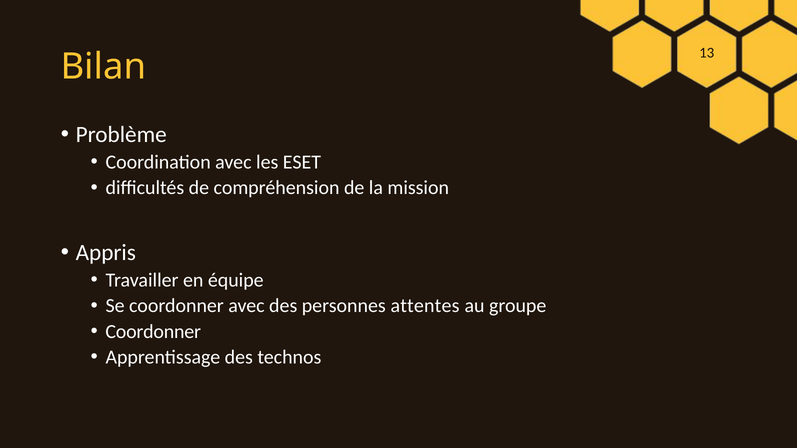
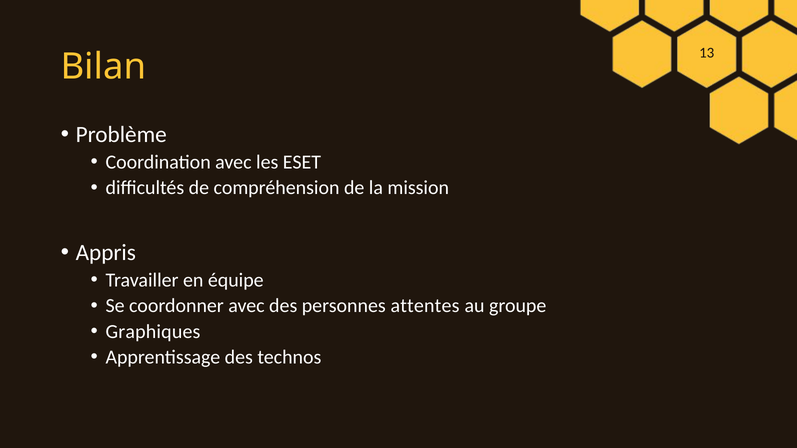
Coordonner: Coordonner -> Graphiques (153, 332)
